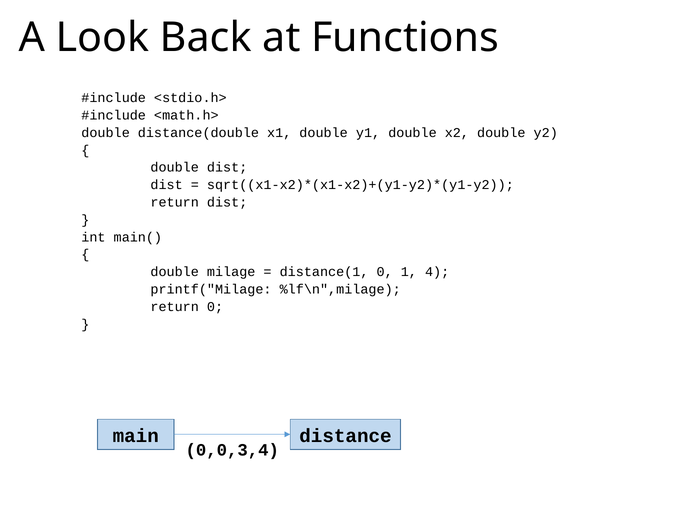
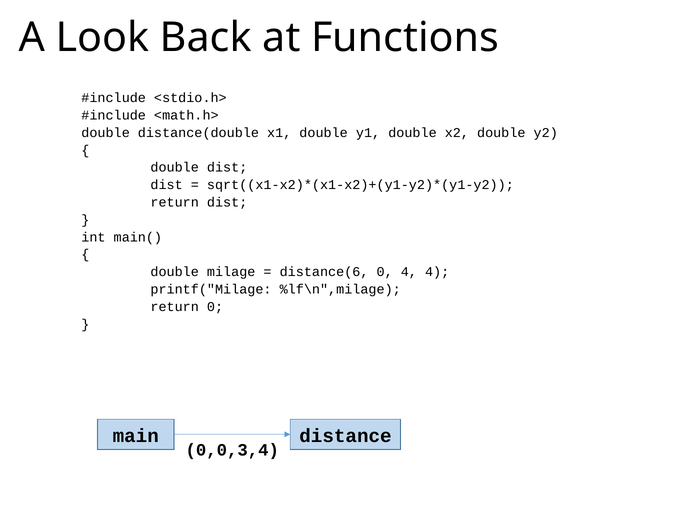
distance(1: distance(1 -> distance(6 (324, 272)
0 1: 1 -> 4 (409, 272)
